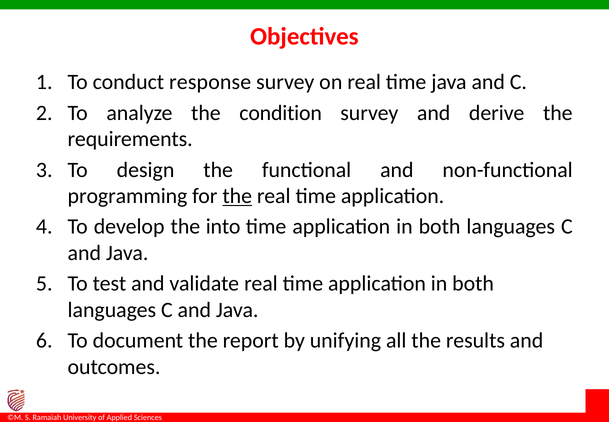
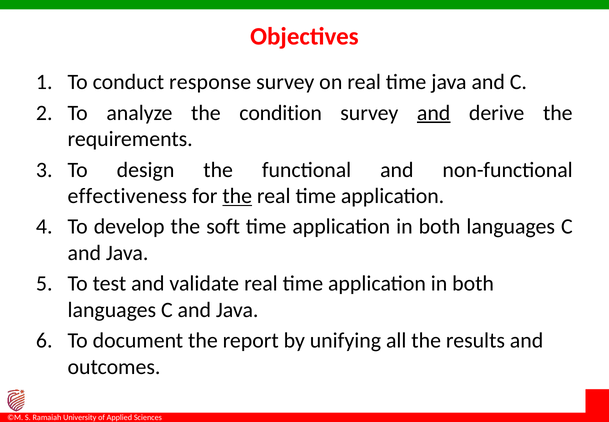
and underline: none -> present (434, 113)
programming: programming -> effectiveness (127, 196)
into: into -> soft (223, 227)
